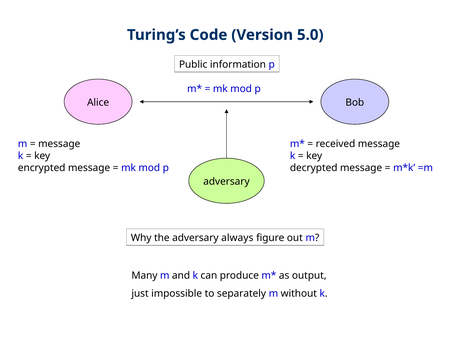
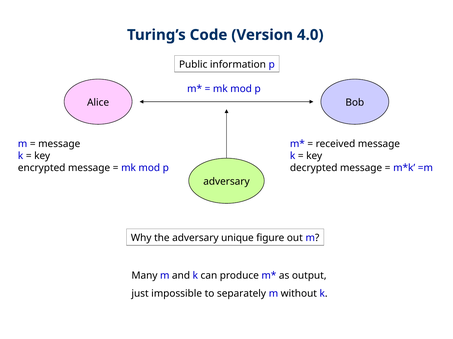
5.0: 5.0 -> 4.0 (310, 35)
always: always -> unique (237, 238)
